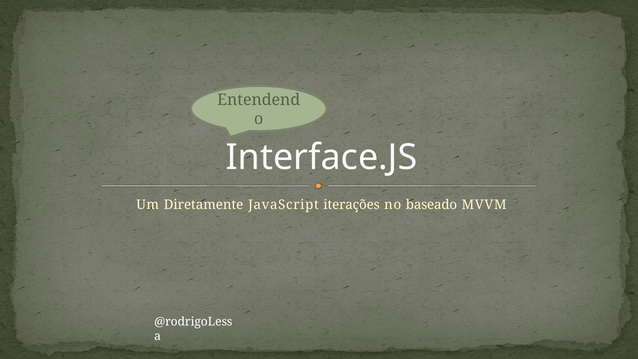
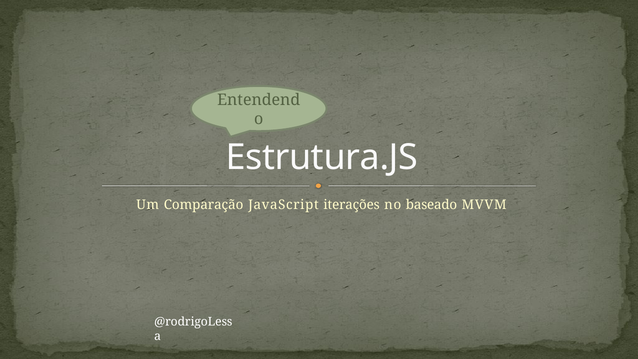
Interface.JS: Interface.JS -> Estrutura.JS (322, 157)
Diretamente: Diretamente -> Comparação (204, 205)
